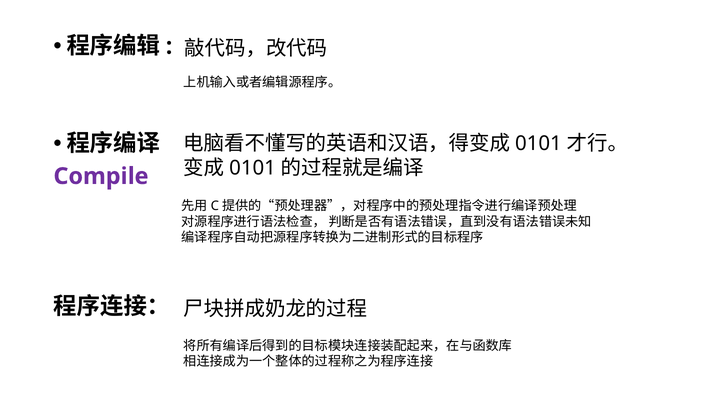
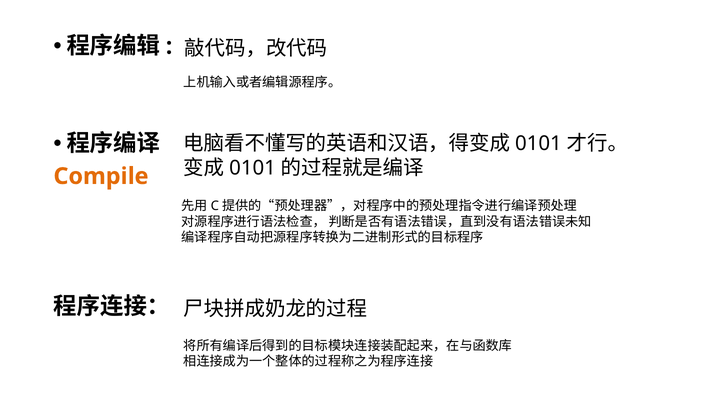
Compile colour: purple -> orange (101, 176)
